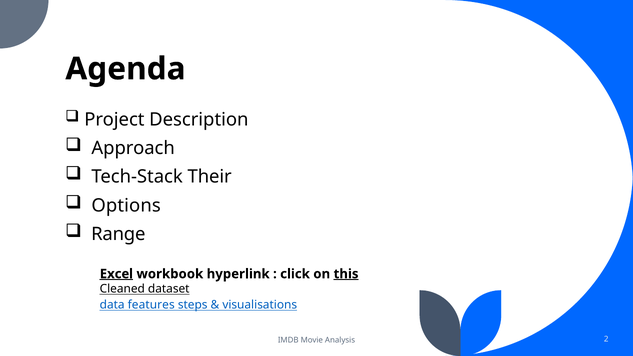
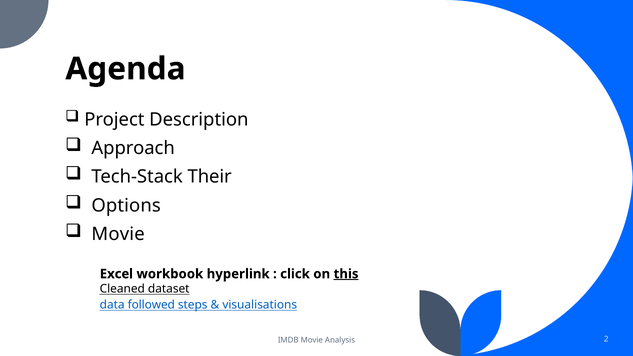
Range: Range -> Movie (118, 234)
Excel underline: present -> none (116, 274)
features: features -> followed (151, 305)
